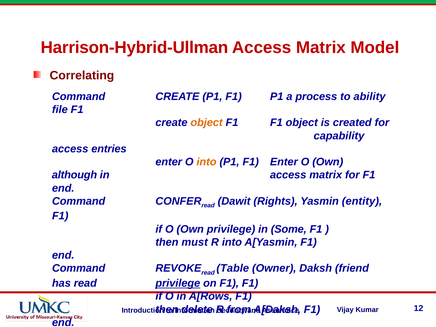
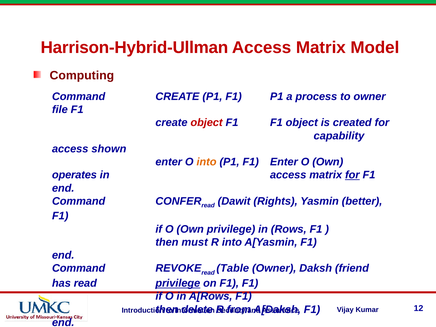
Correlating: Correlating -> Computing (82, 76)
to ability: ability -> owner (370, 97)
object colour: orange -> red (207, 123)
entries: entries -> shown (109, 149)
although: although -> operates (74, 175)
for underline: none -> present (352, 175)
entity: entity -> better (362, 201)
Some: Some -> Rows (289, 229)
